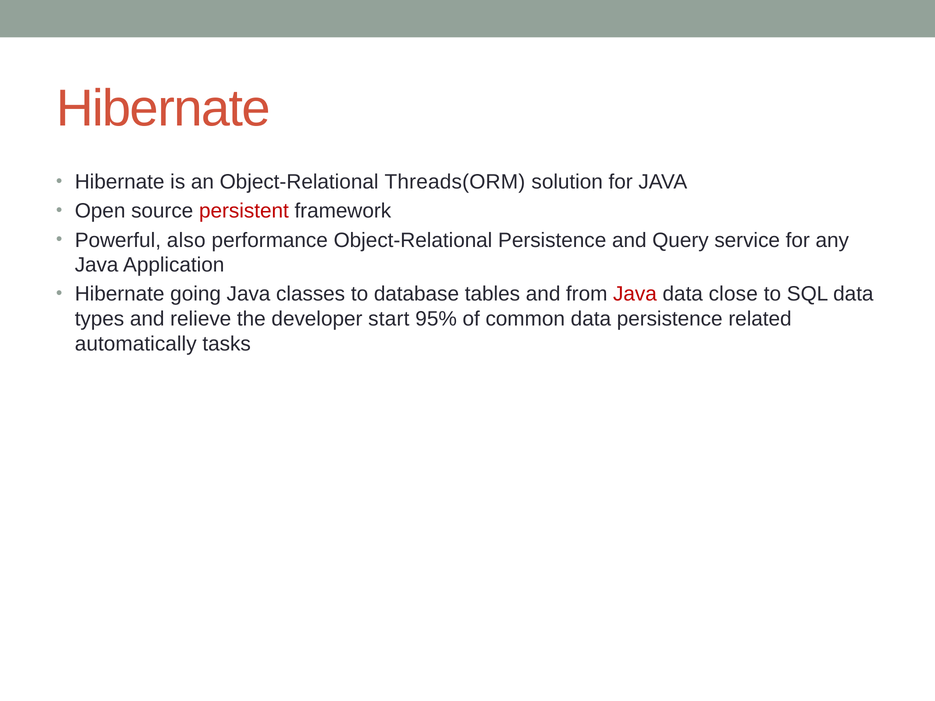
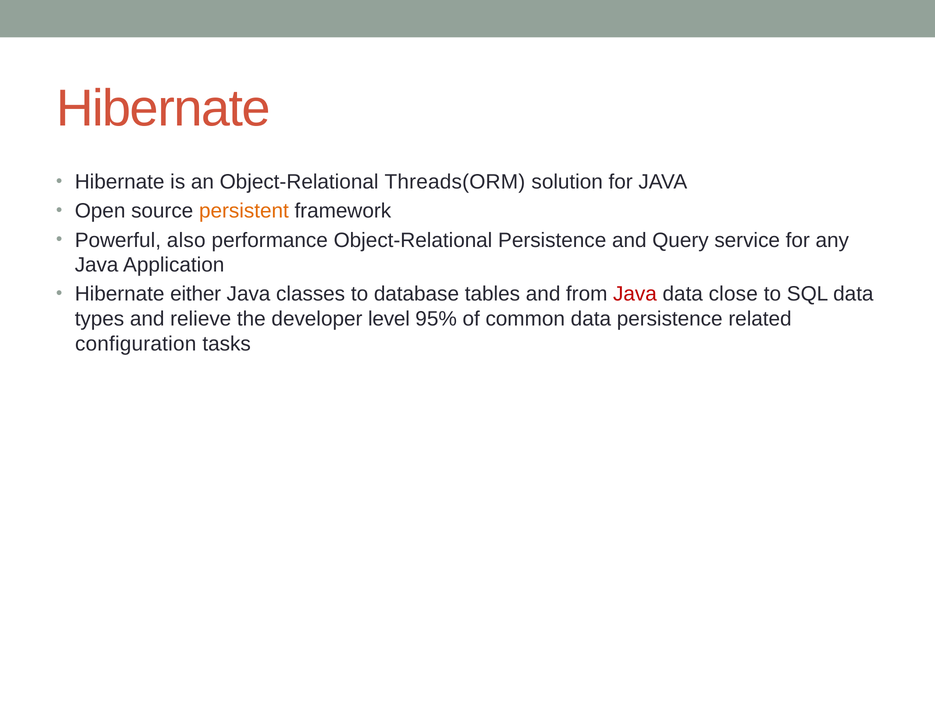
persistent colour: red -> orange (244, 211)
going: going -> either (196, 294)
start: start -> level (389, 319)
automatically: automatically -> configuration (136, 344)
